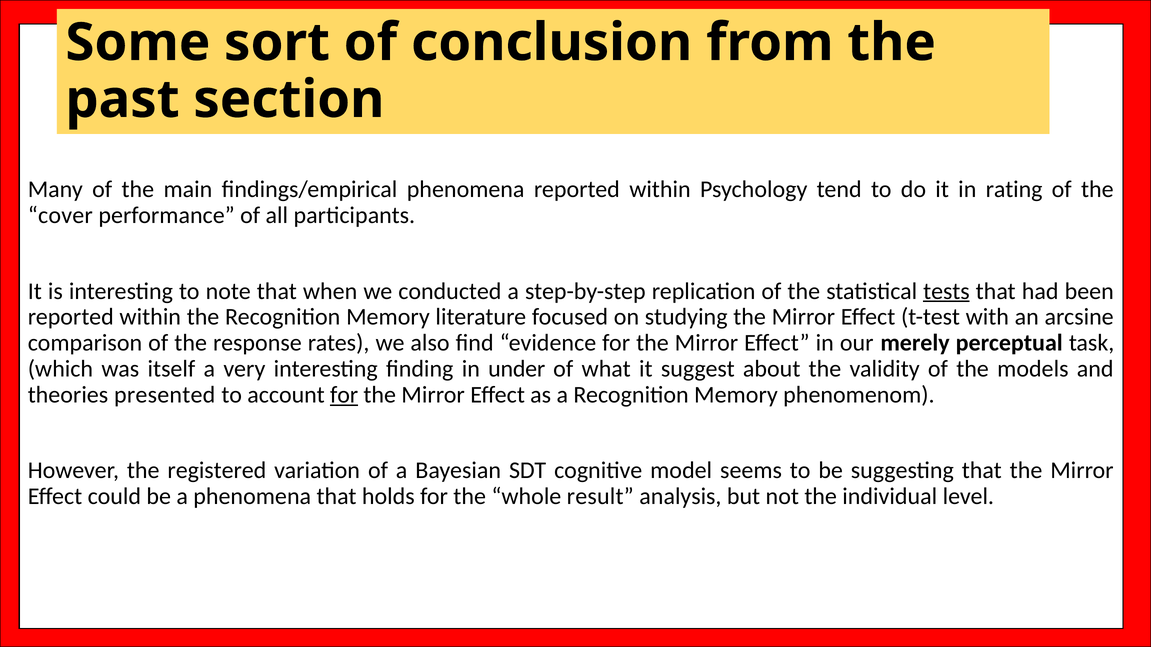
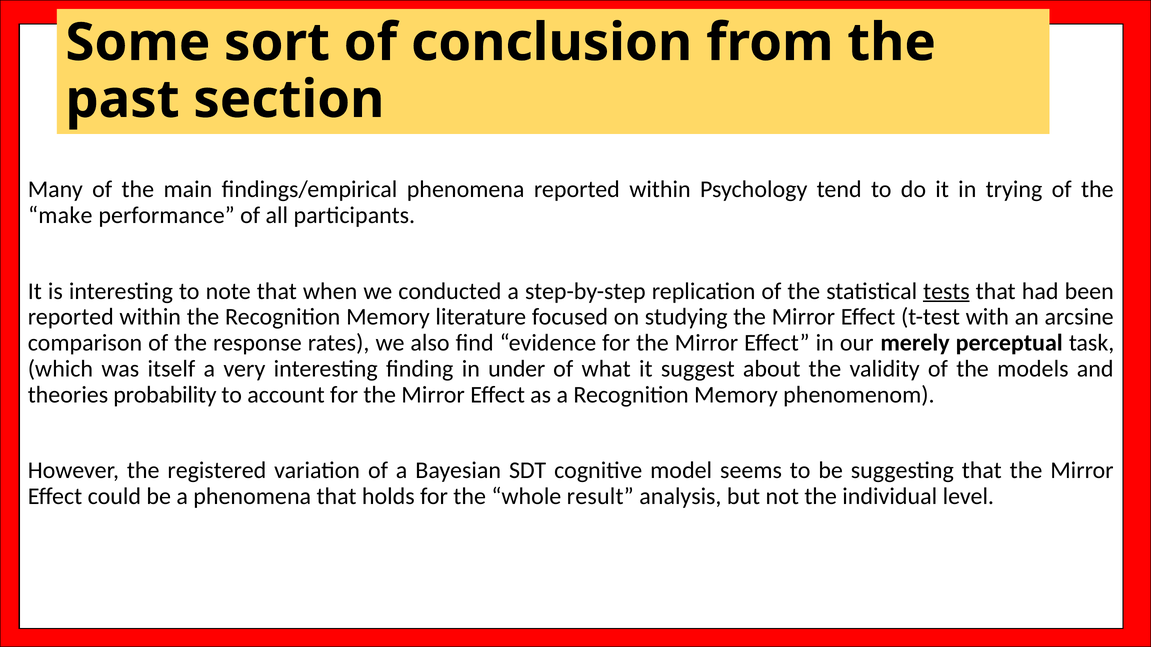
rating: rating -> trying (1014, 190)
cover: cover -> make (60, 215)
presented: presented -> probability (165, 395)
for underline: present -> none (344, 395)
